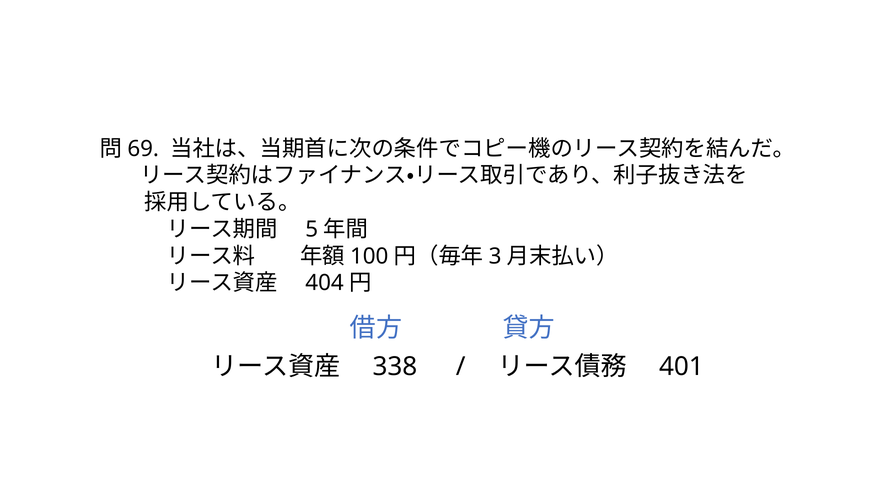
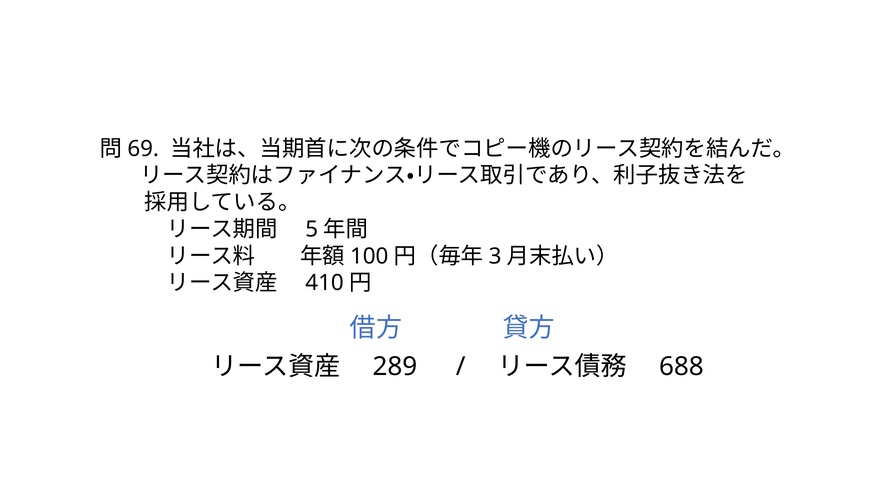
404: 404 -> 410 (325, 283)
338: 338 -> 289 (395, 366)
401: 401 -> 688 (681, 366)
